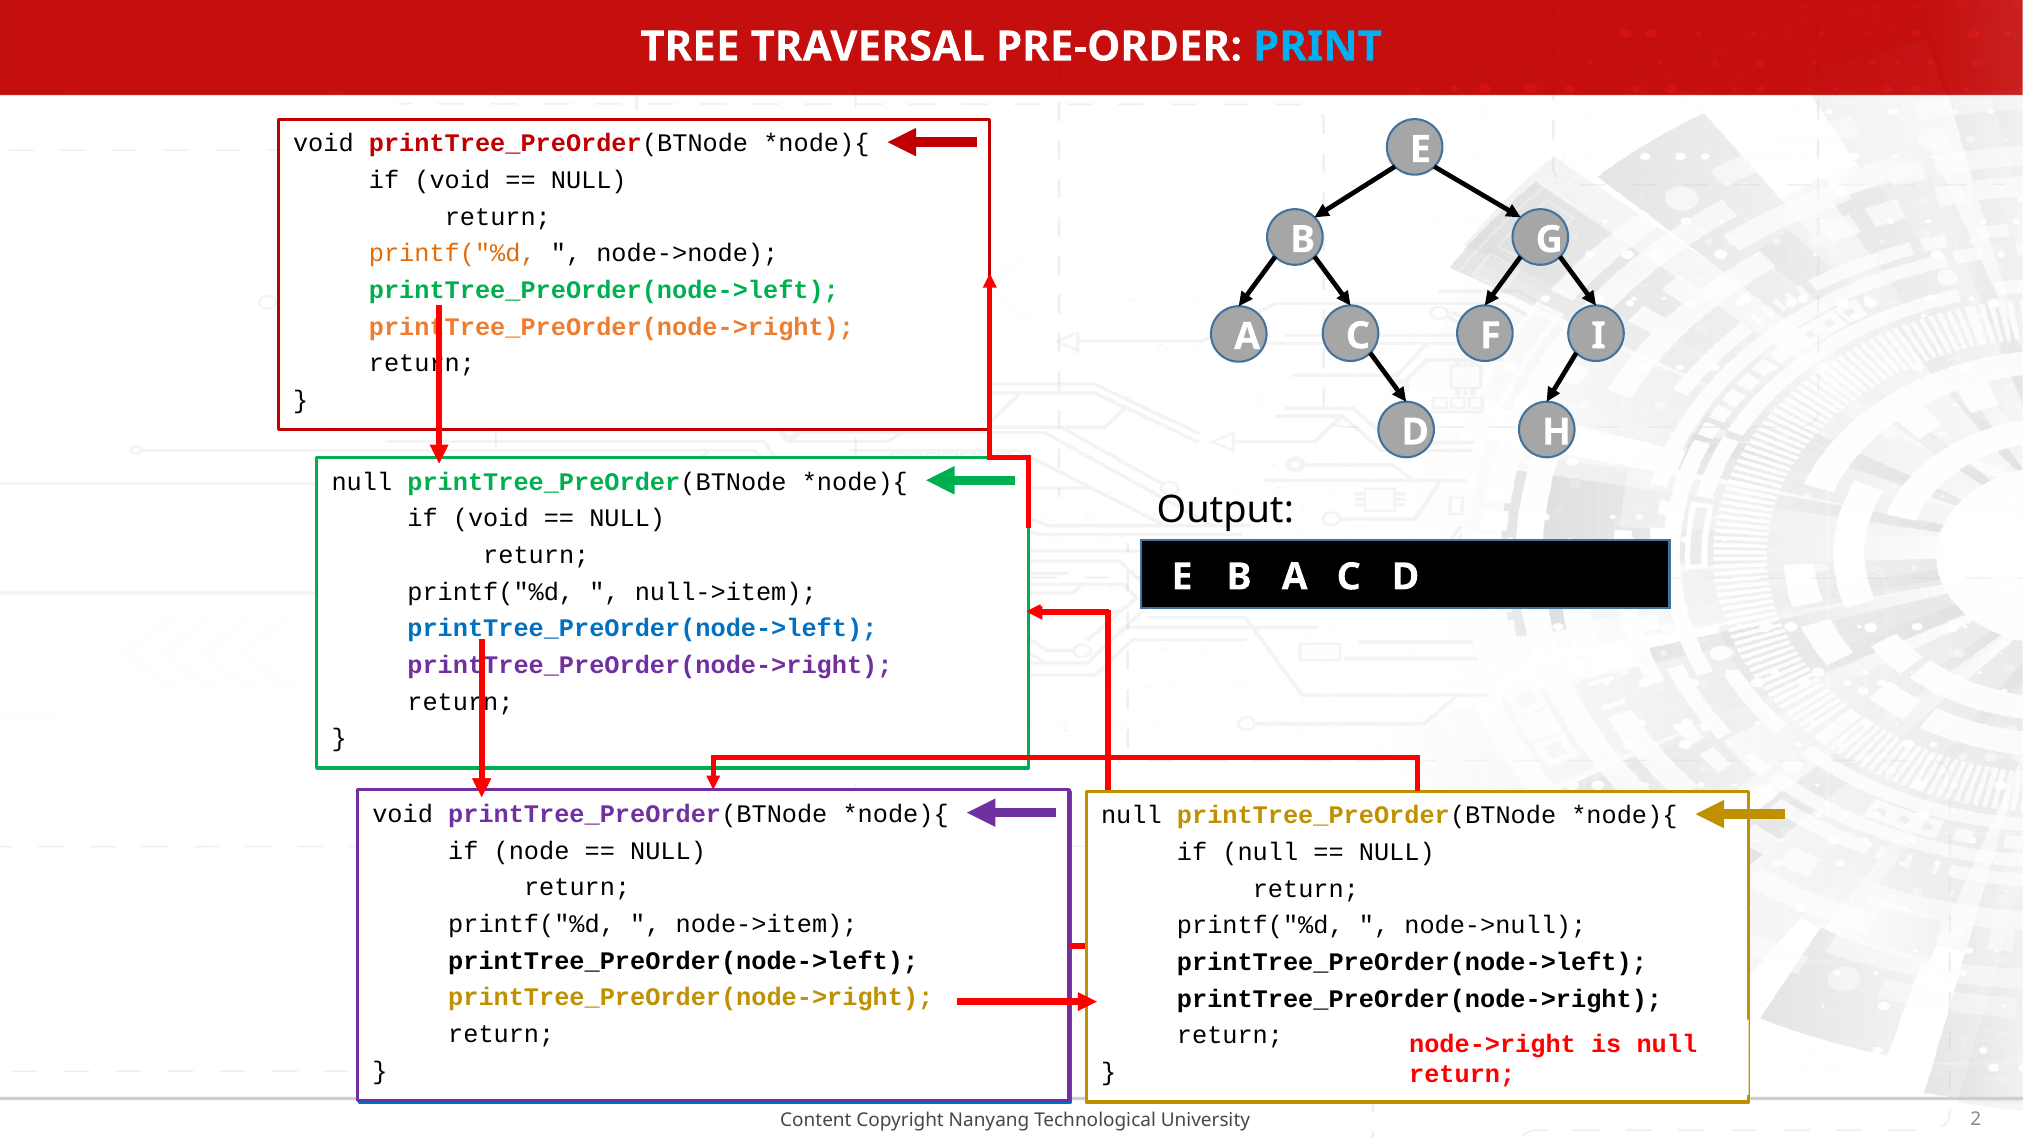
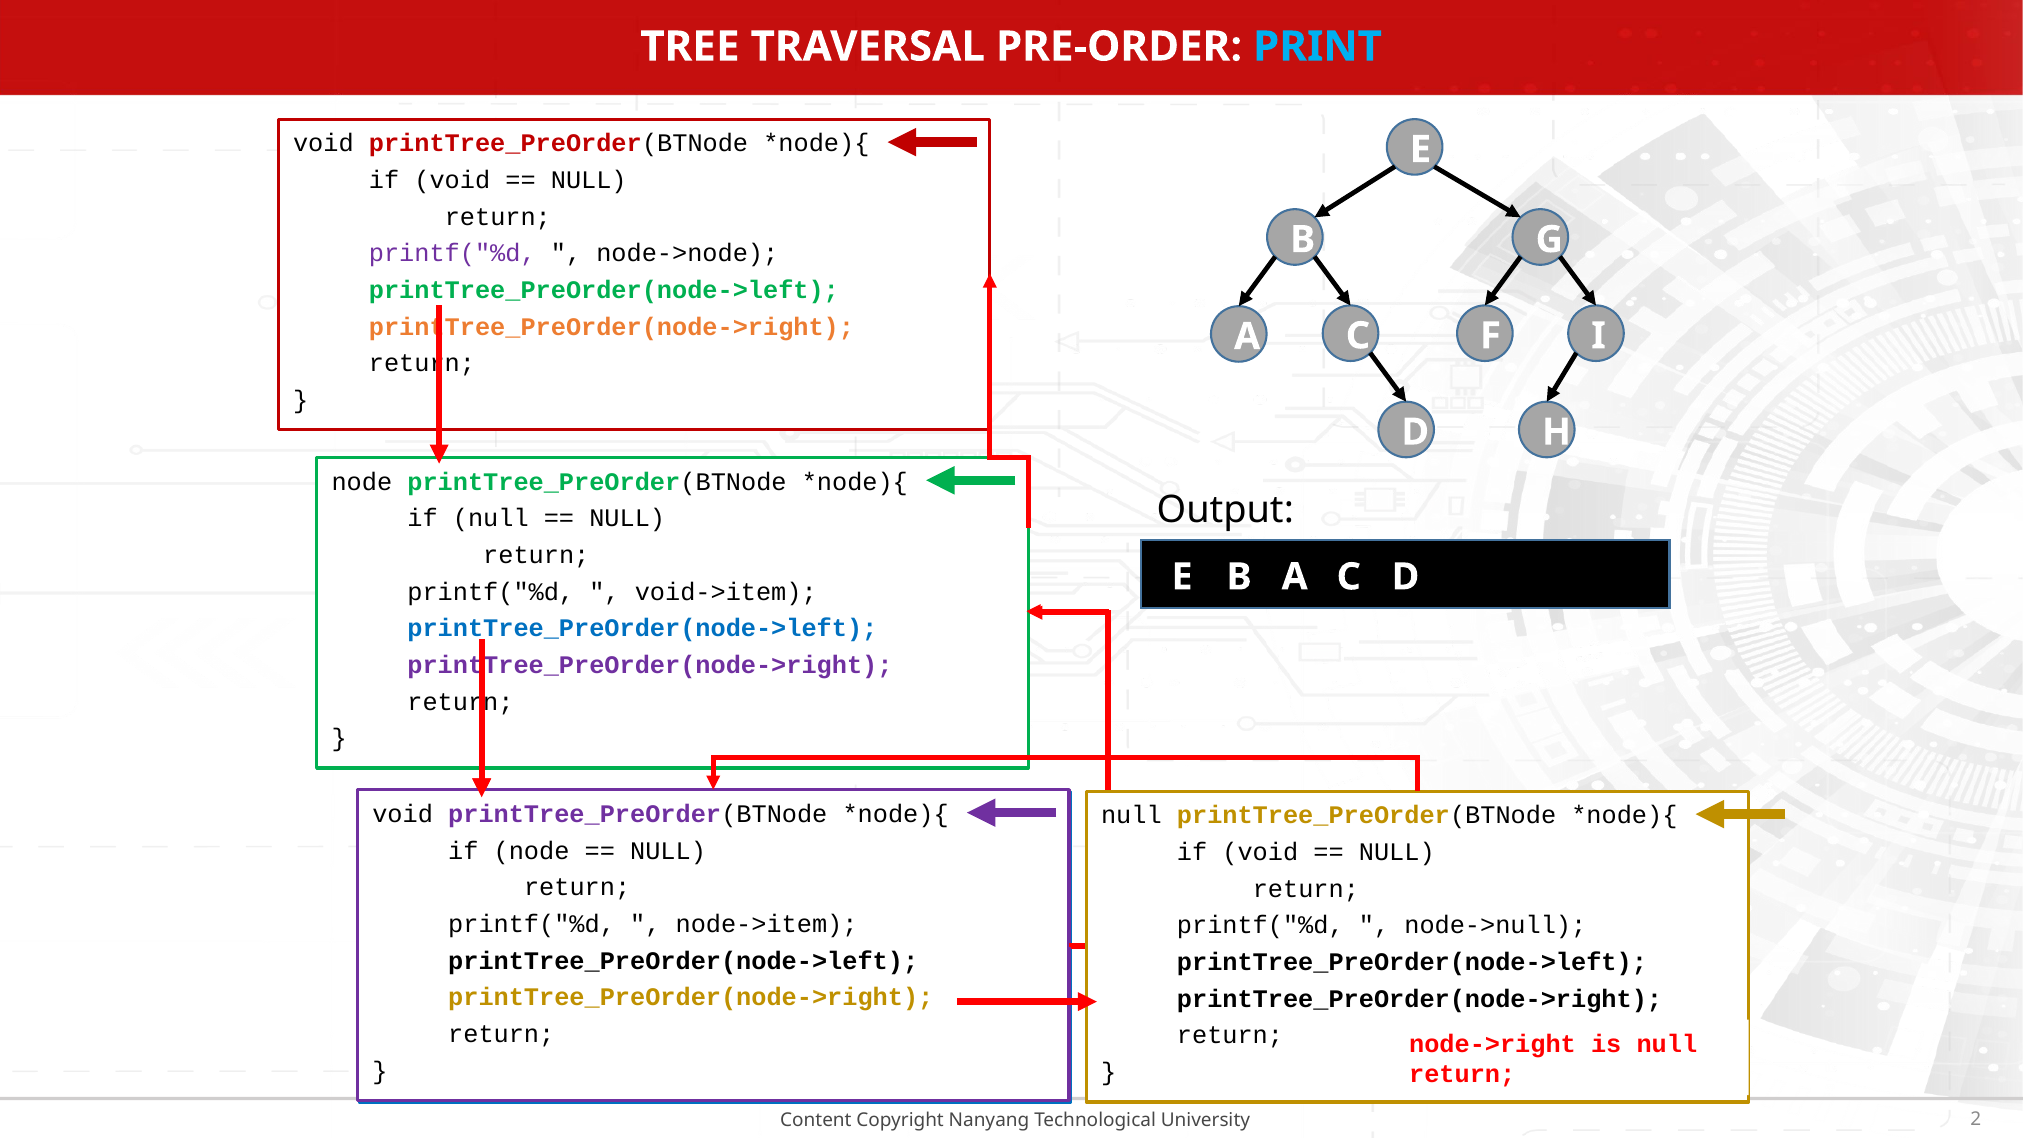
printf("%d colour: orange -> purple (452, 254)
null: null -> node (362, 482)
void: void -> null (491, 518)
null->item: null->item -> void->item (726, 592)
null: null -> void (1260, 852)
